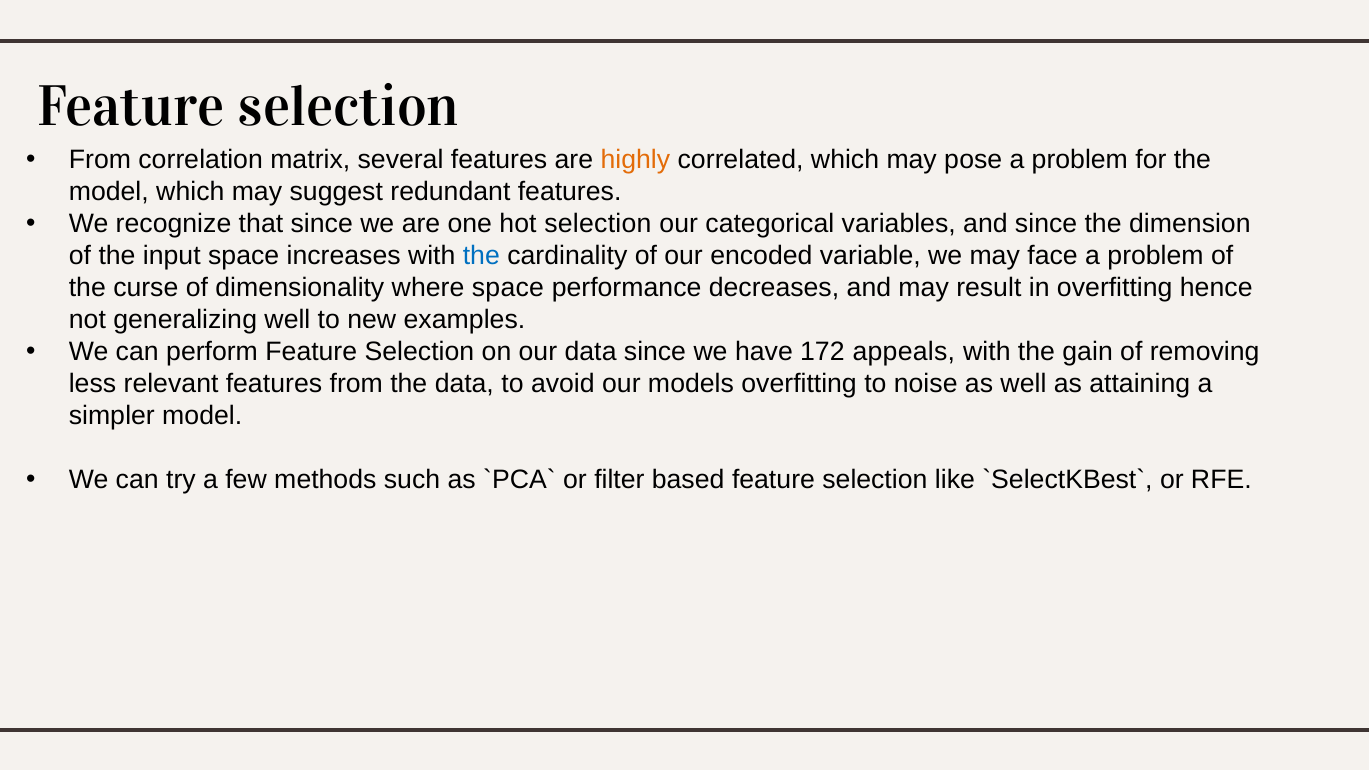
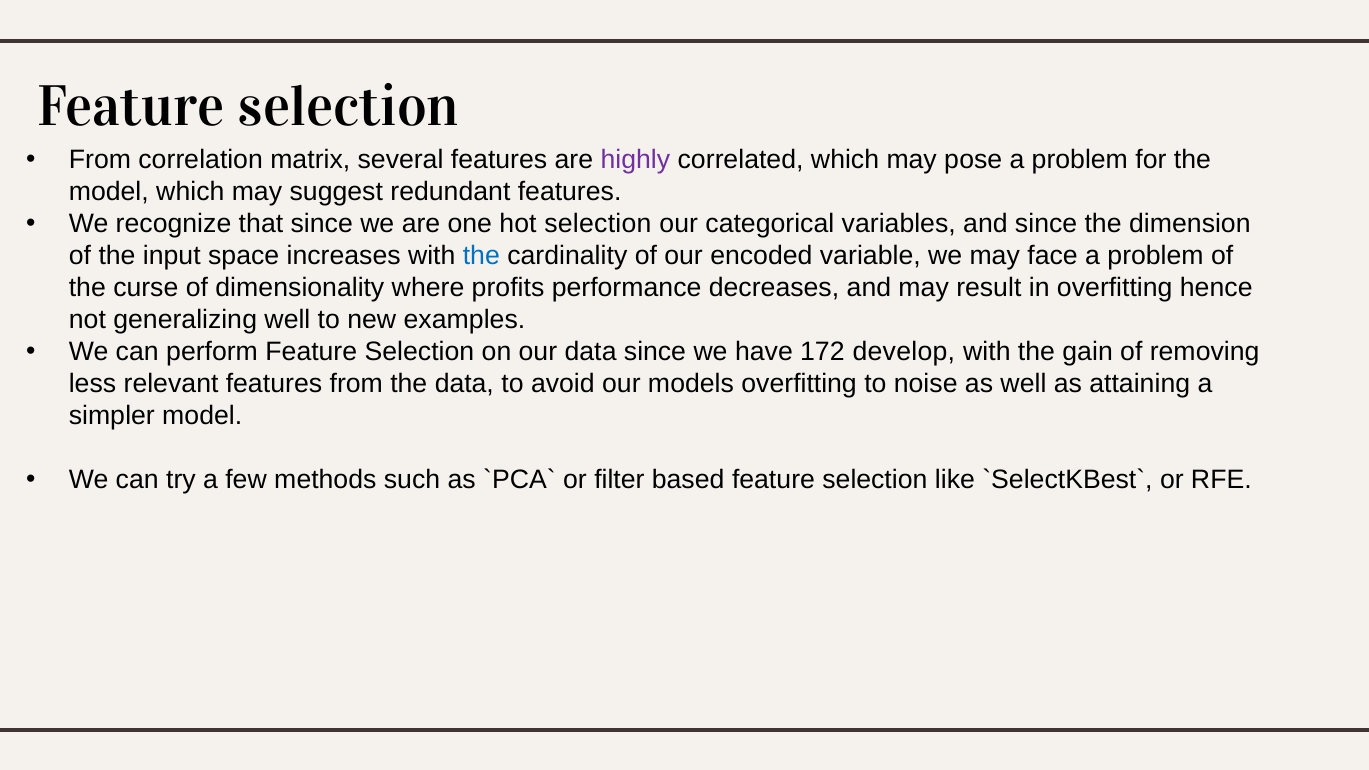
highly colour: orange -> purple (635, 160)
where space: space -> profits (508, 288)
appeals: appeals -> develop (904, 352)
